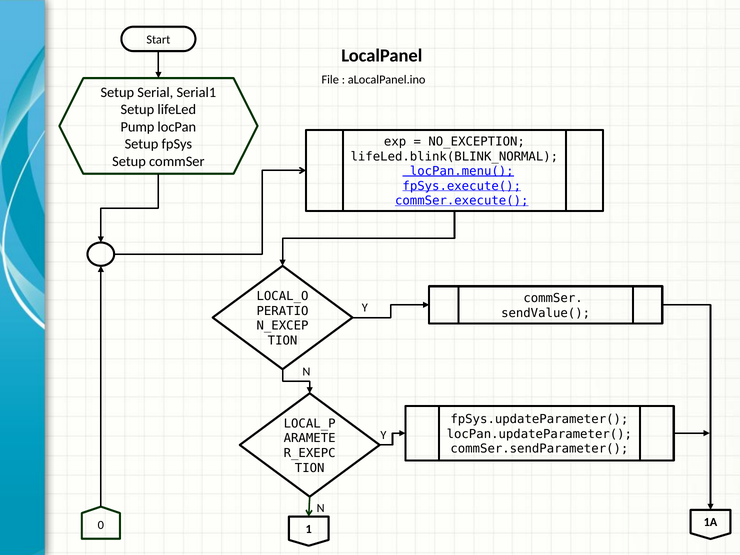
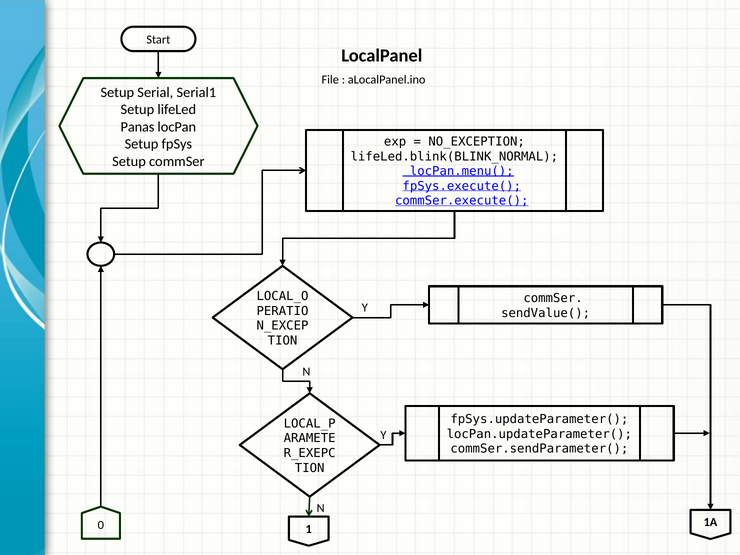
Pump: Pump -> Panas (138, 127)
